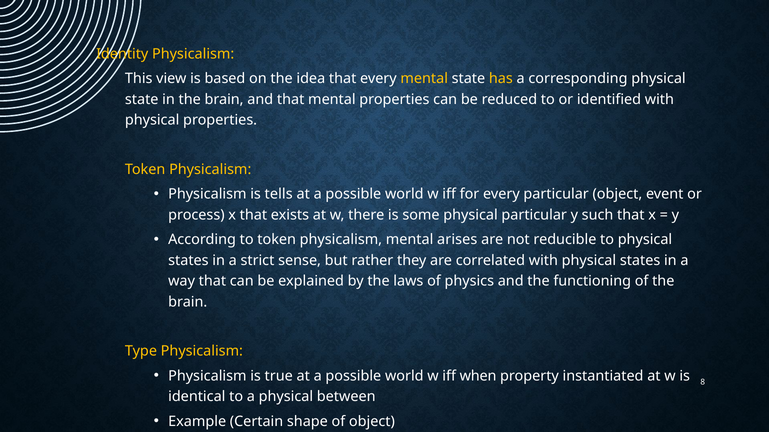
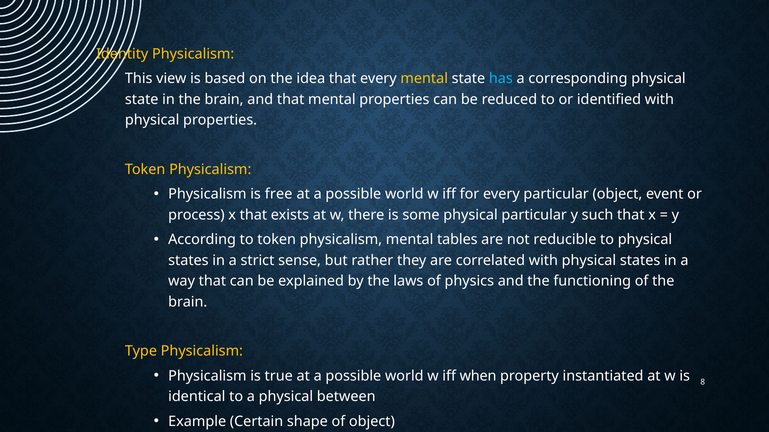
has colour: yellow -> light blue (501, 79)
tells: tells -> free (279, 194)
arises: arises -> tables (457, 240)
